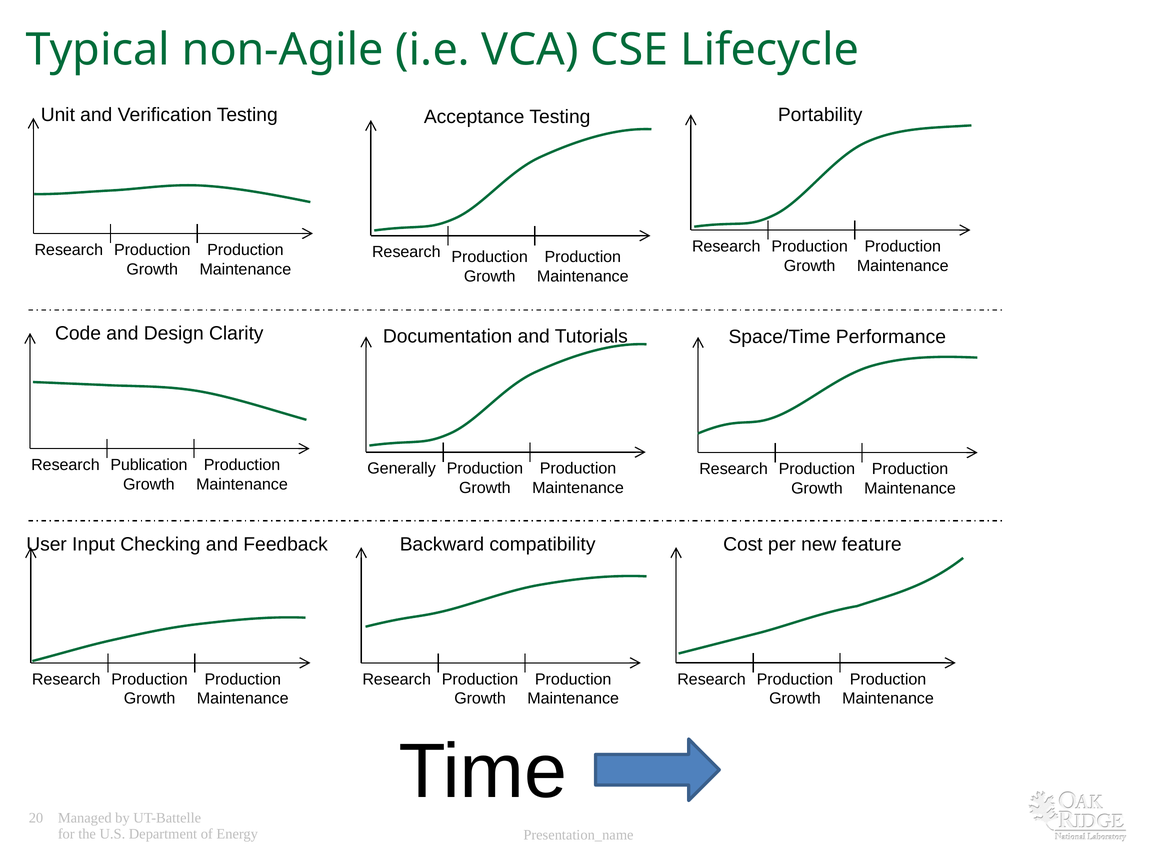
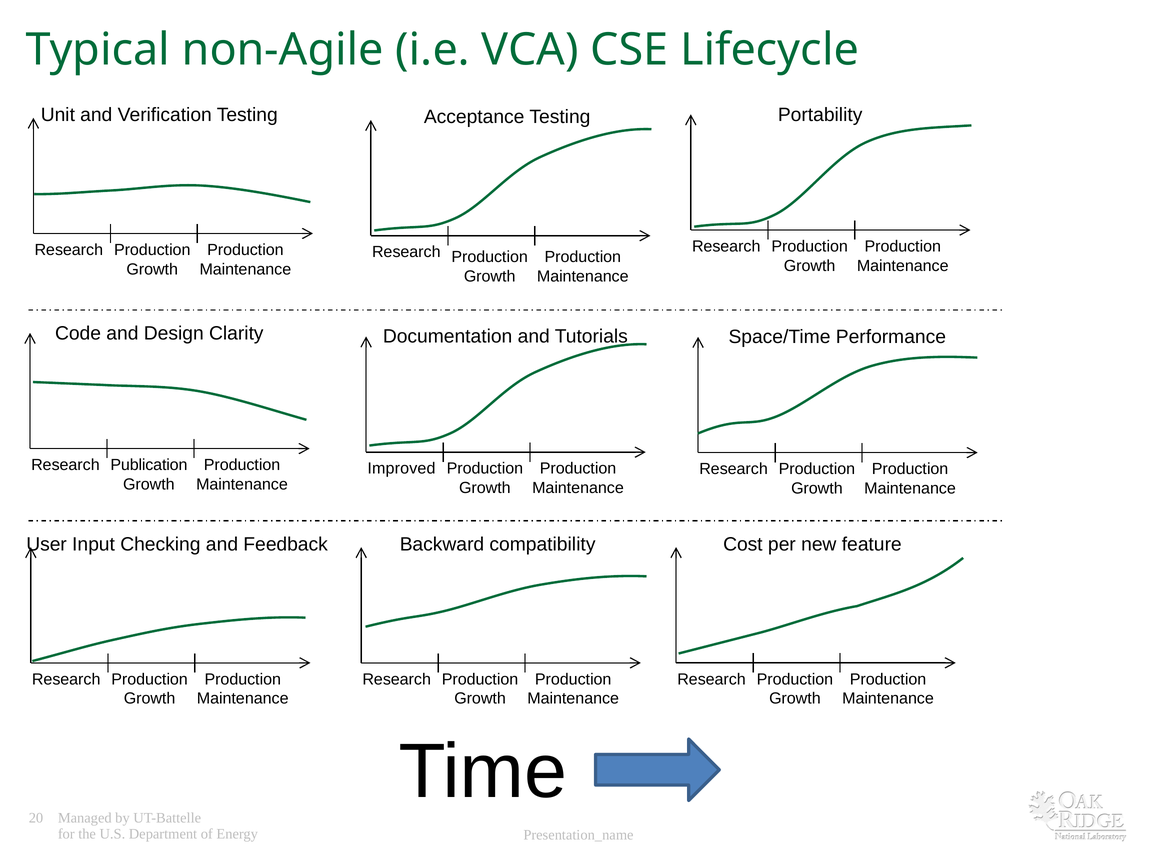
Generally: Generally -> Improved (401, 469)
